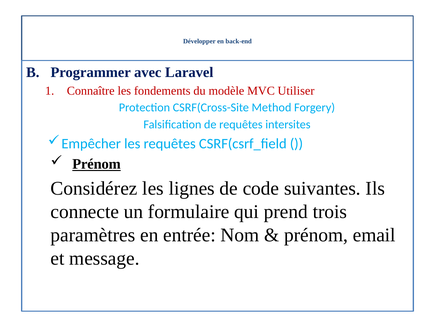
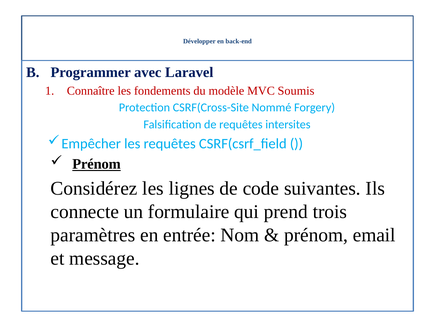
Utiliser: Utiliser -> Soumis (296, 90)
Method: Method -> Nommé (271, 107)
